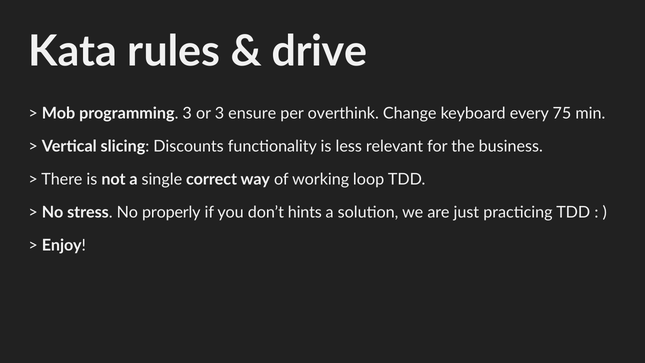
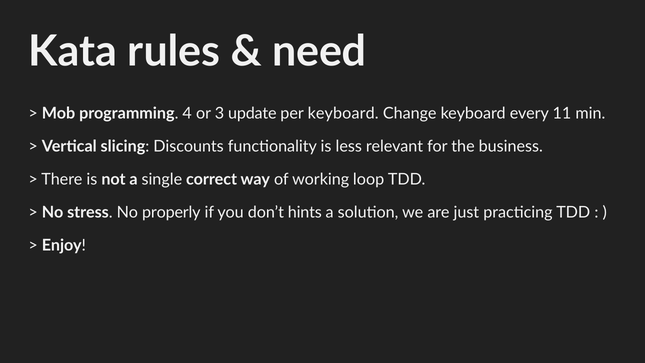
drive: drive -> need (319, 51)
programming 3: 3 -> 4 (187, 113)
ensure: ensure -> update (252, 113)
per overthink: overthink -> keyboard (343, 113)
75: 75 -> 11 (562, 113)
